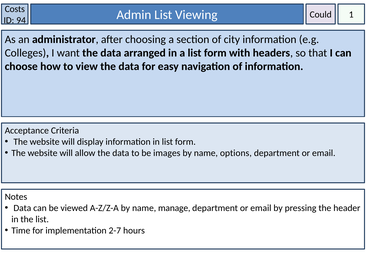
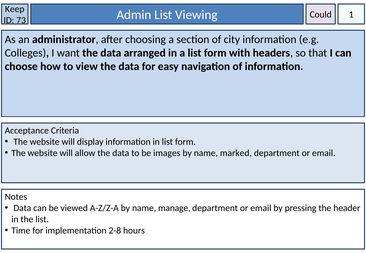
Costs: Costs -> Keep (15, 9)
94: 94 -> 73 (21, 20)
options: options -> marked (236, 153)
2-7: 2-7 -> 2-8 (115, 231)
